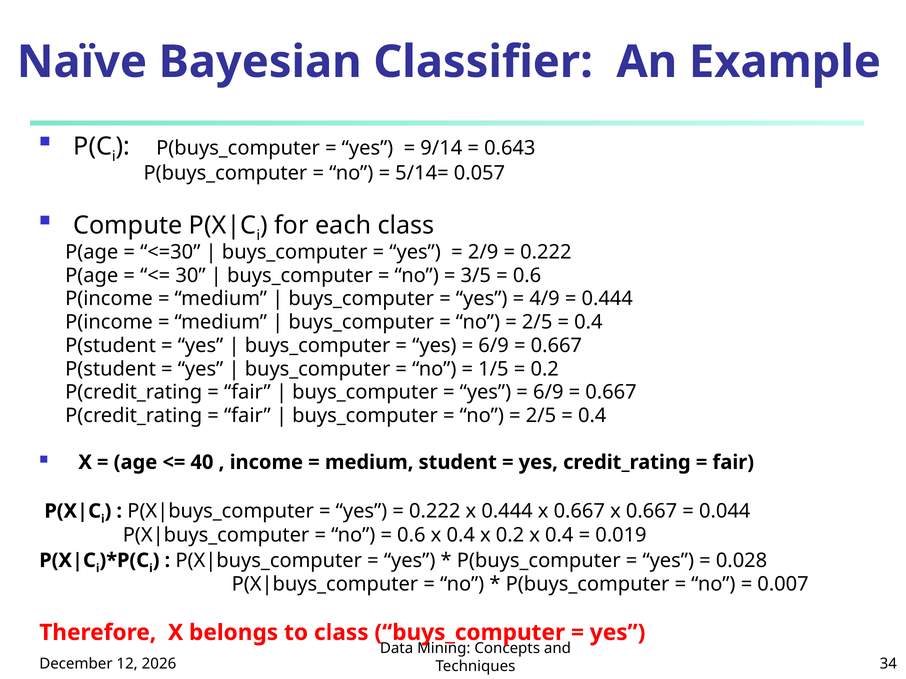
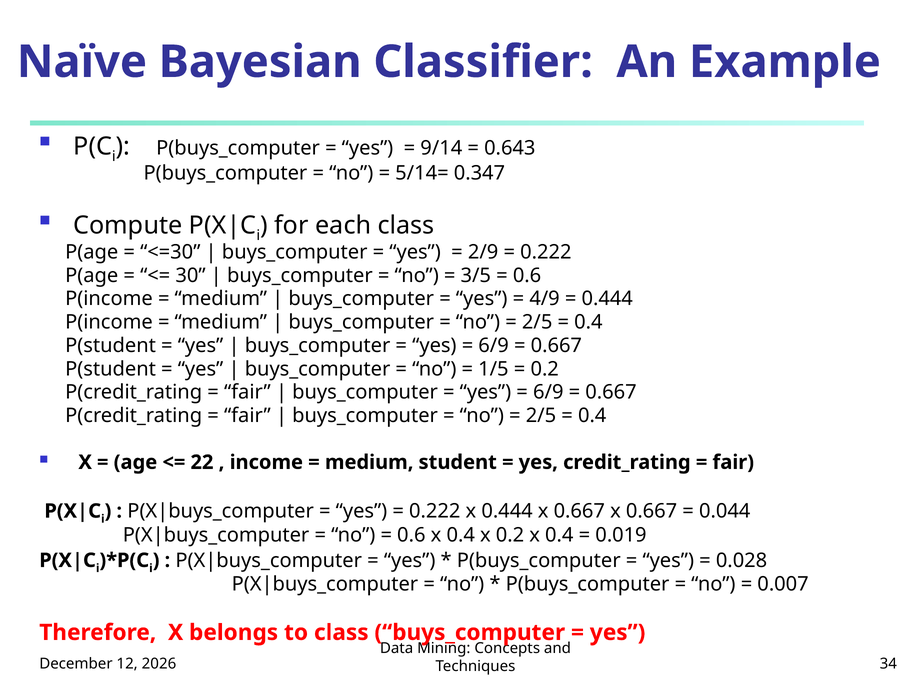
0.057: 0.057 -> 0.347 (479, 173)
40: 40 -> 22 (202, 463)
